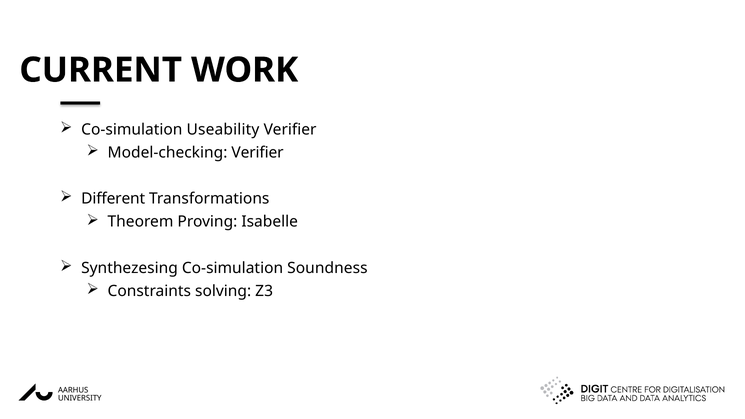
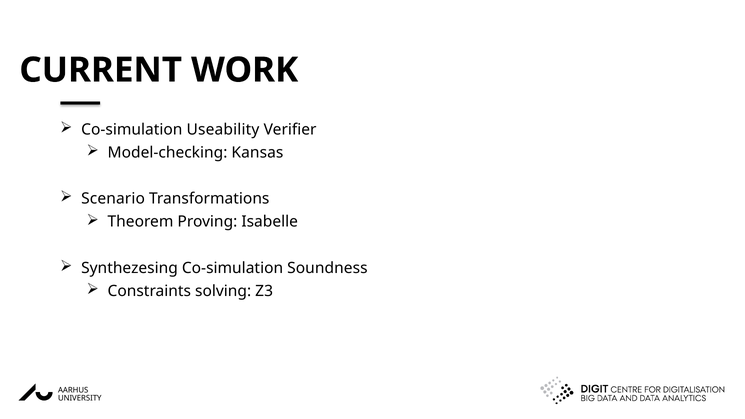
Model-checking Verifier: Verifier -> Kansas (257, 153)
Different: Different -> Scenario (113, 199)
